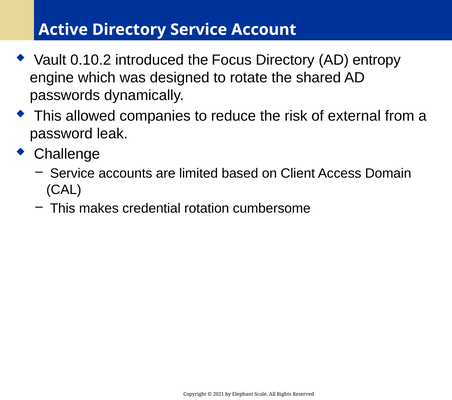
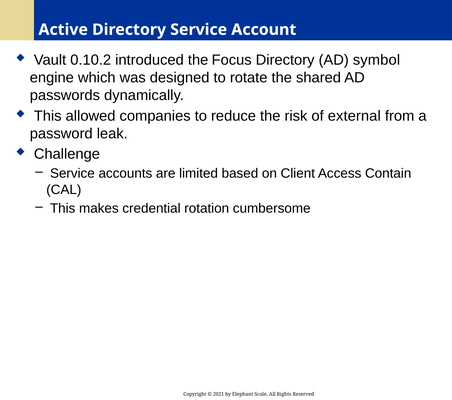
entropy: entropy -> symbol (376, 60)
Domain: Domain -> Contain (388, 174)
